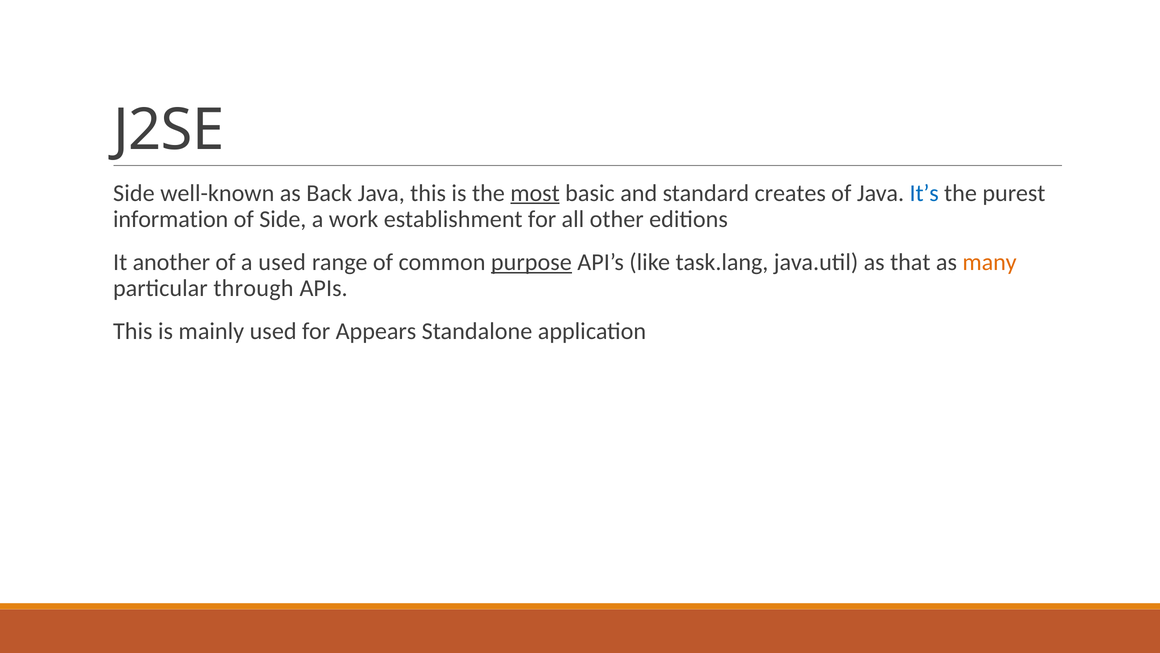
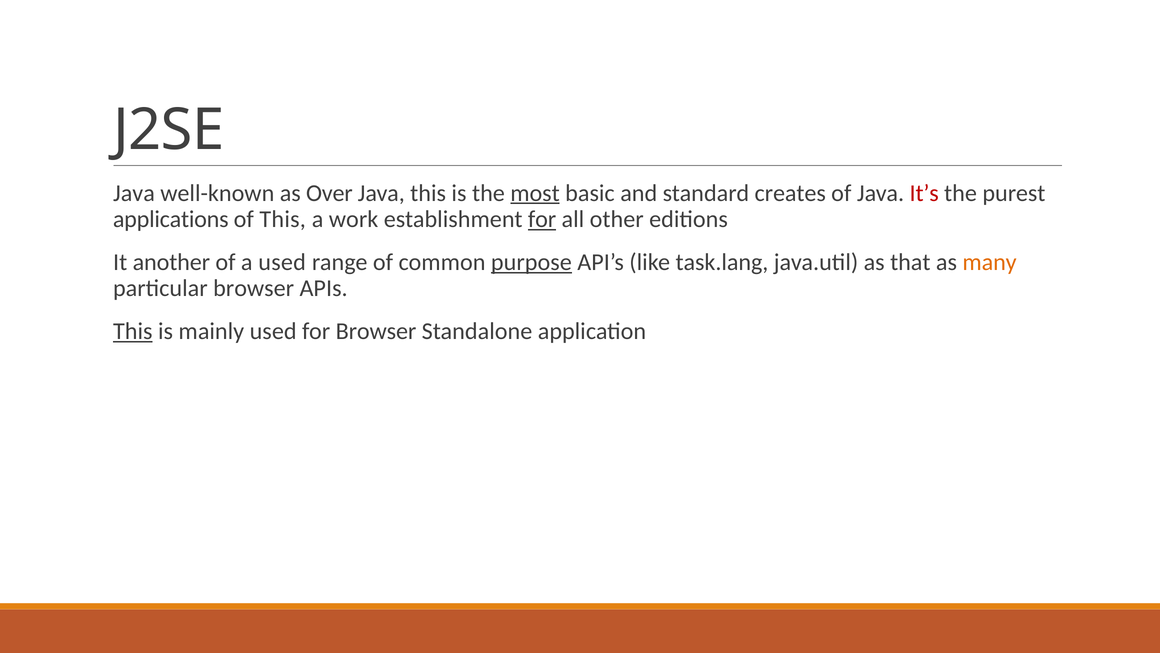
Side: Side -> Java (134, 193)
Back: Back -> Over (329, 193)
It’s colour: blue -> red (924, 193)
information: information -> applications (171, 219)
of Side: Side -> This (283, 219)
for underline: none -> present (542, 219)
particular through: through -> browser (254, 288)
This underline: none -> present (133, 331)
for Appears: Appears -> Browser (376, 331)
